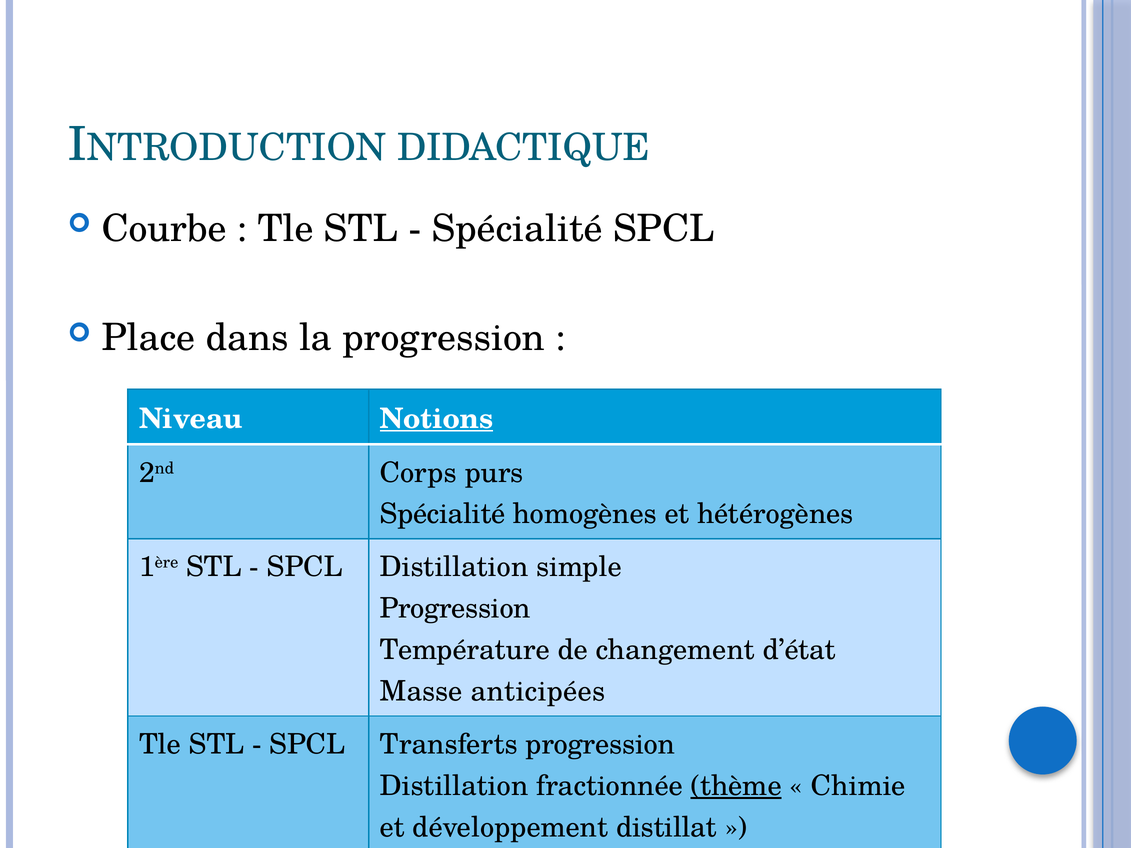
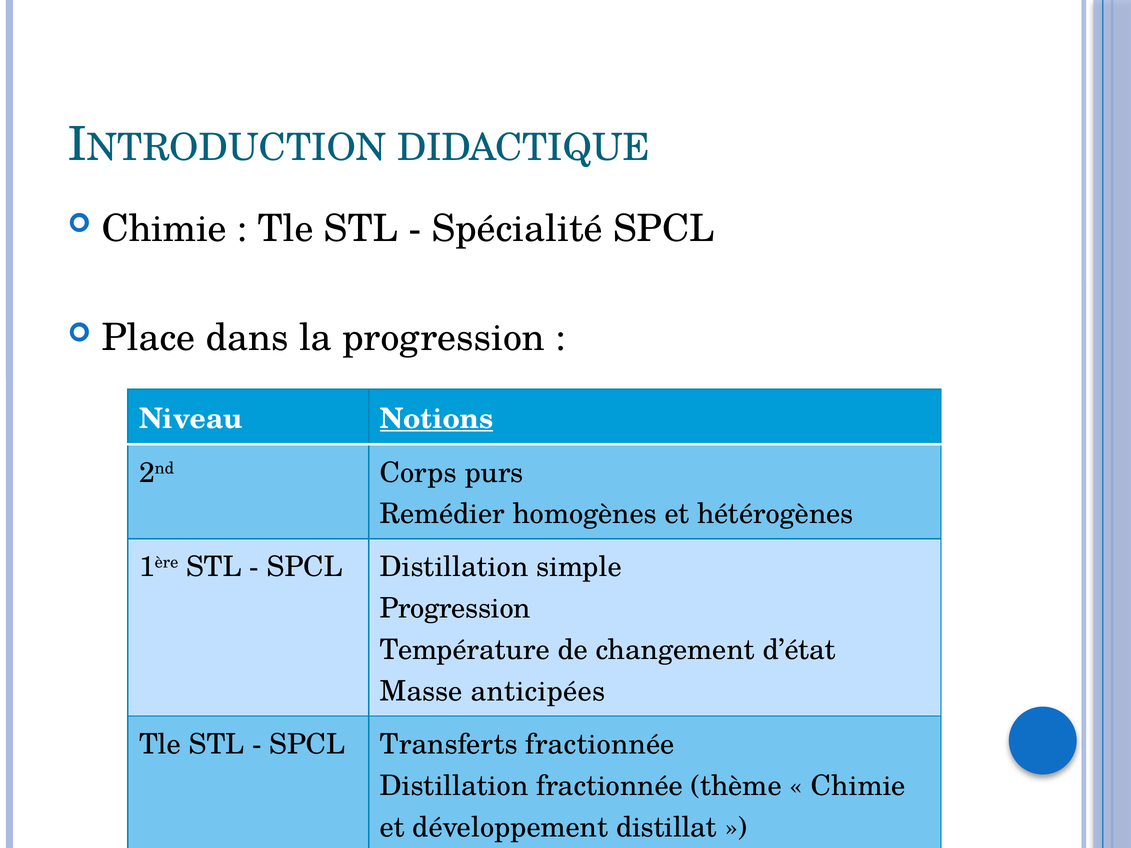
Courbe: Courbe -> Chimie (164, 229)
Spécialité: Spécialité -> Remédier (442, 514)
Transferts progression: progression -> fractionnée (600, 745)
thème underline: present -> none (736, 786)
